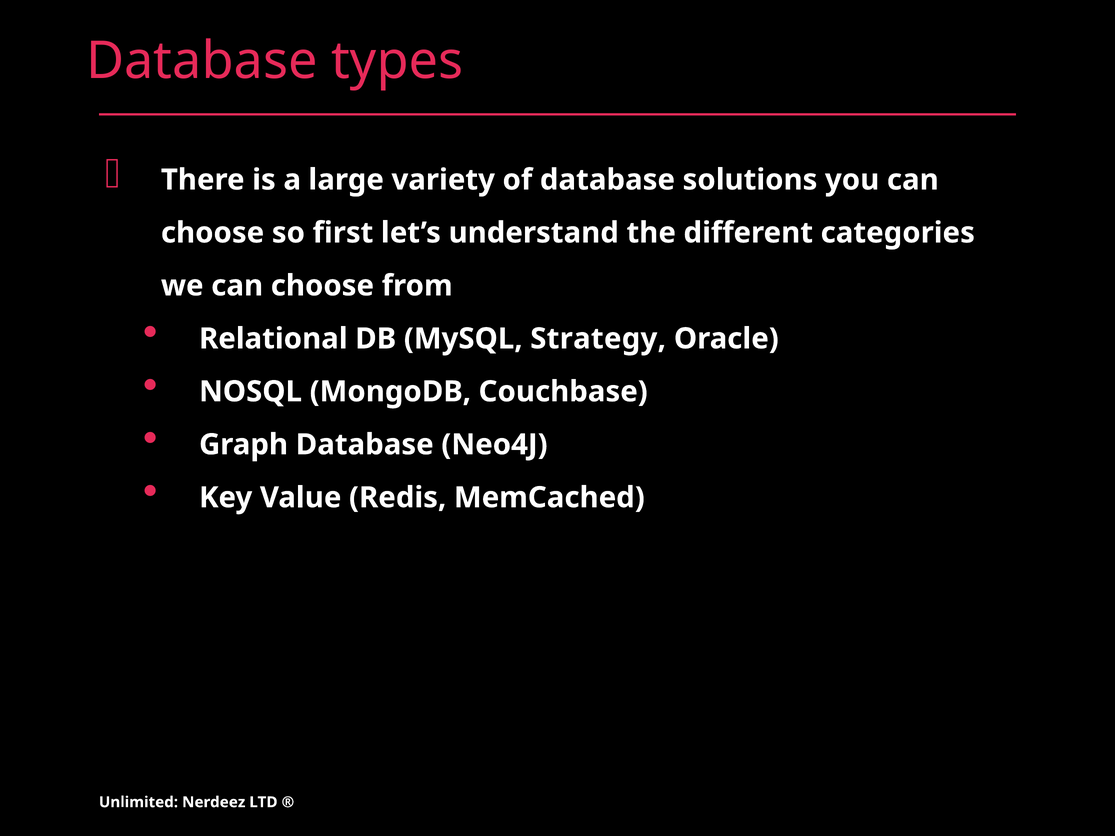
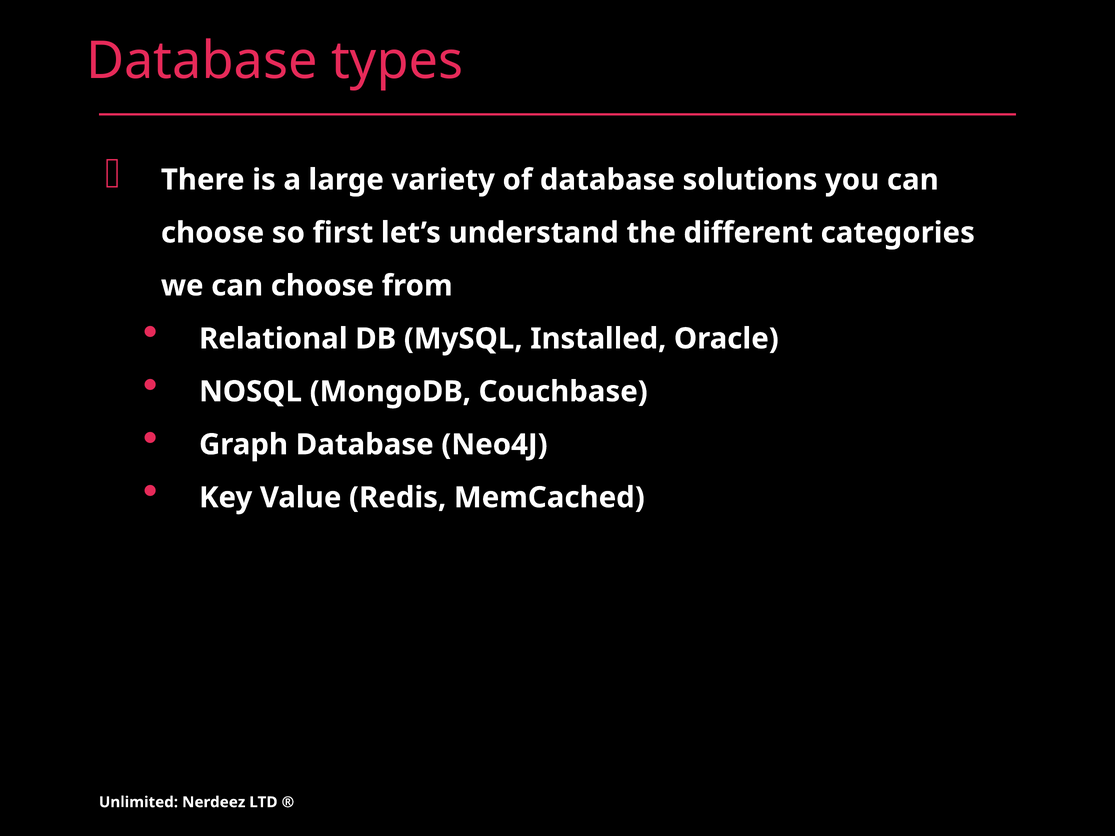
Strategy: Strategy -> Installed (598, 339)
